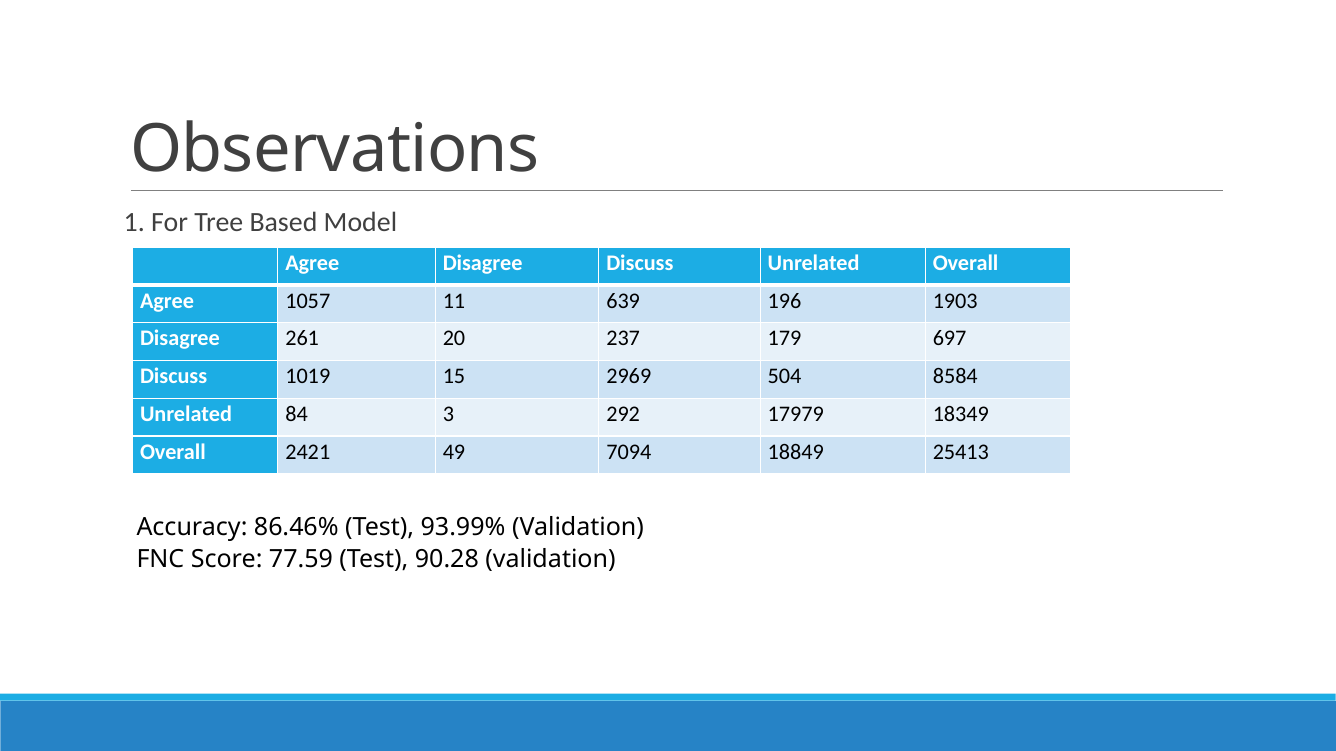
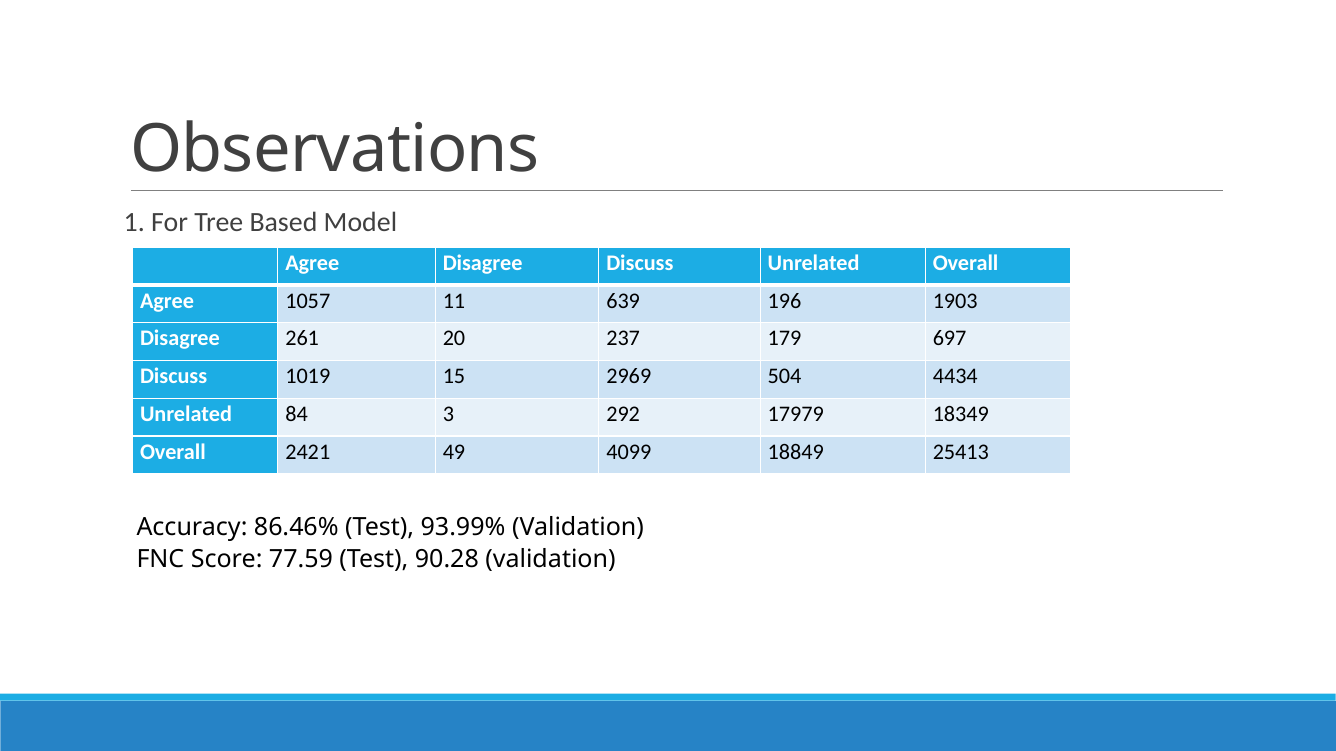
8584: 8584 -> 4434 (955, 377)
7094: 7094 -> 4099 (629, 452)
